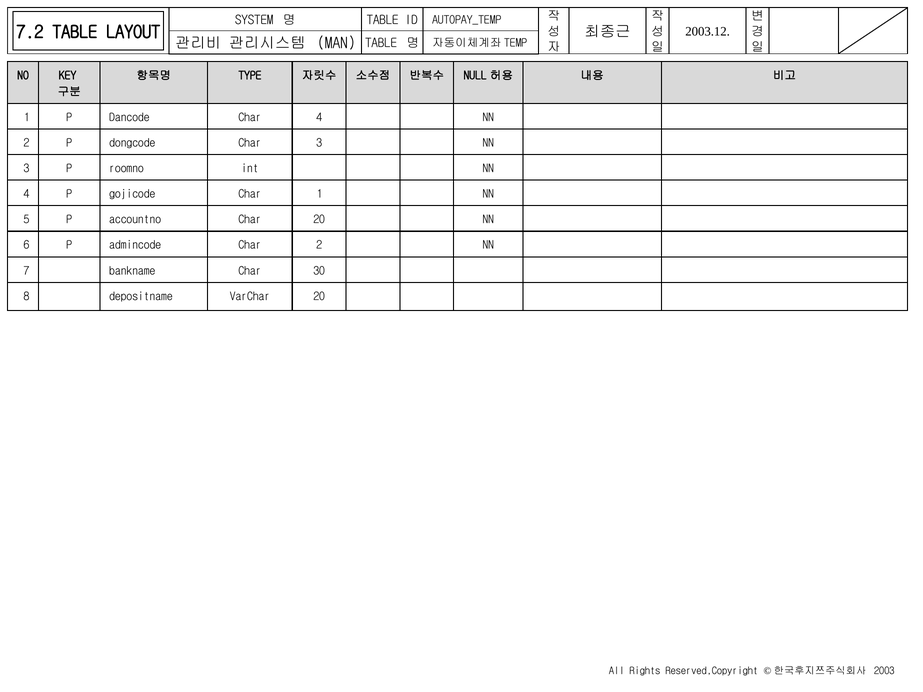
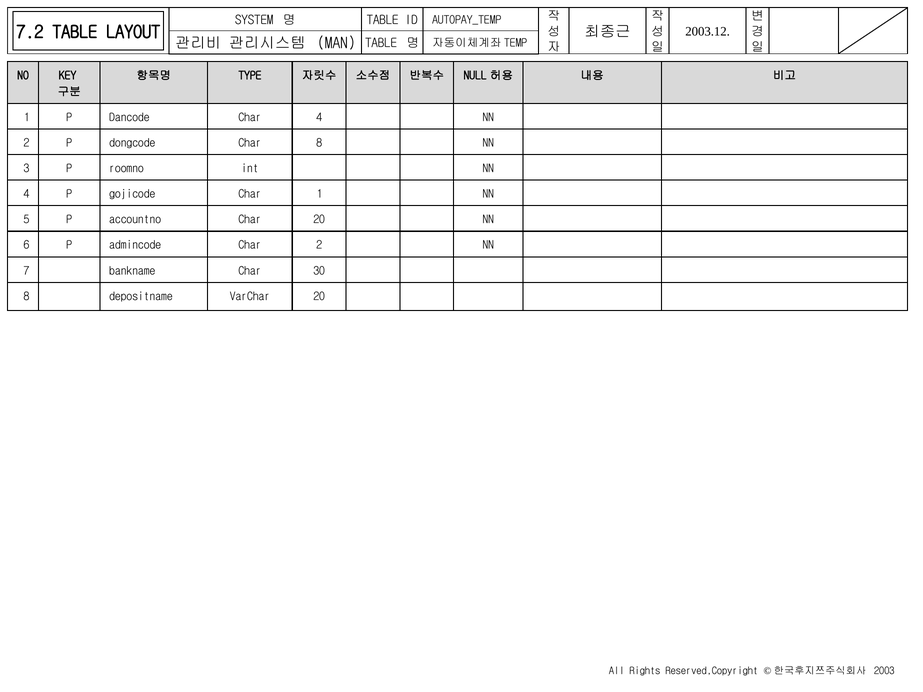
Char 3: 3 -> 8 (319, 143)
